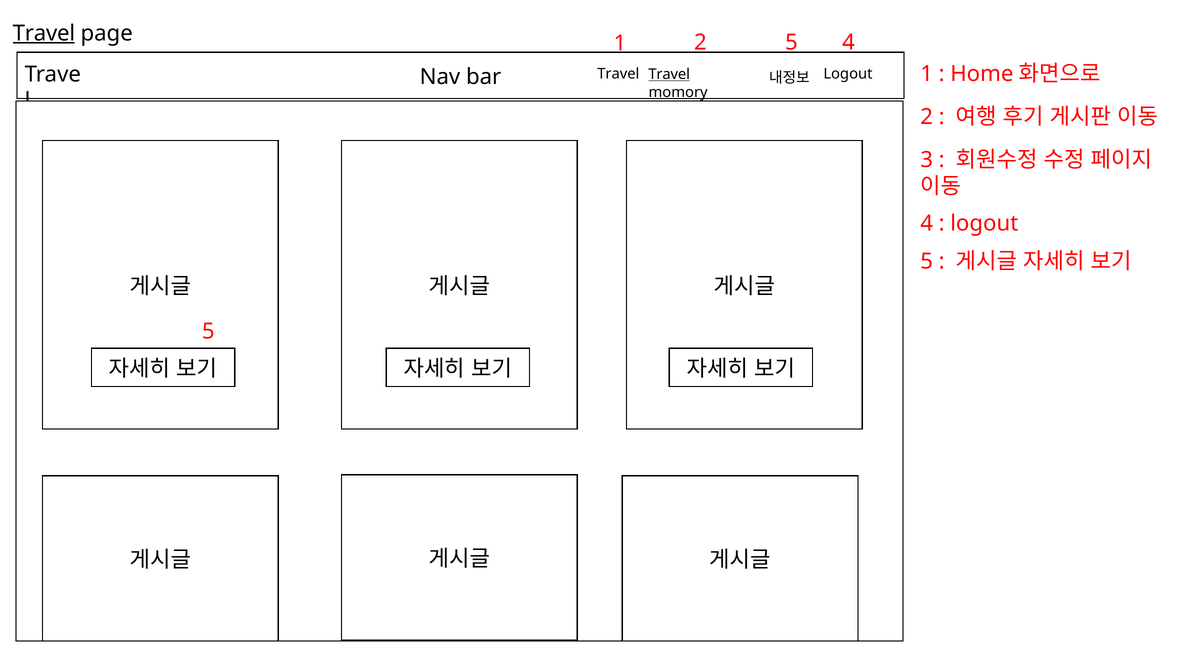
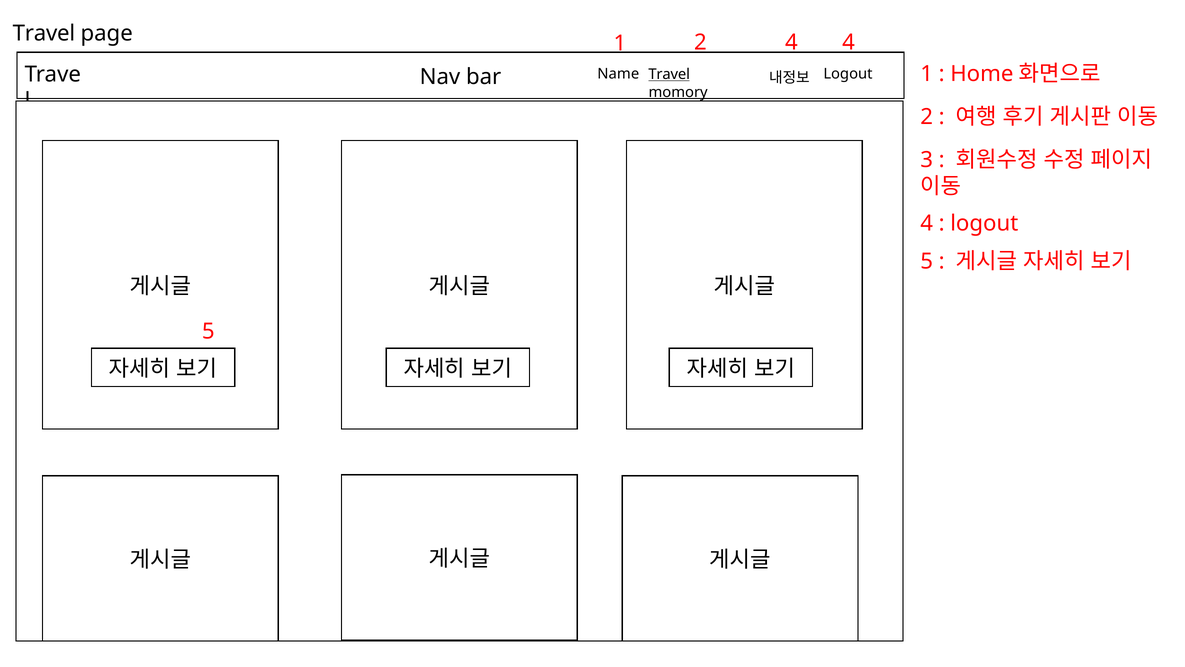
Travel underline: present -> none (44, 33)
2 5: 5 -> 4 (791, 42)
Travel: Travel -> Name (618, 74)
